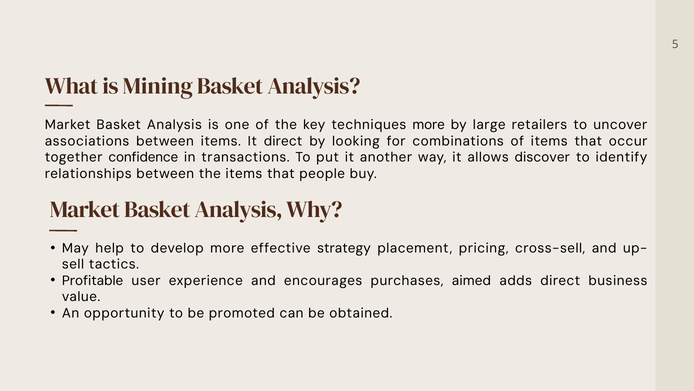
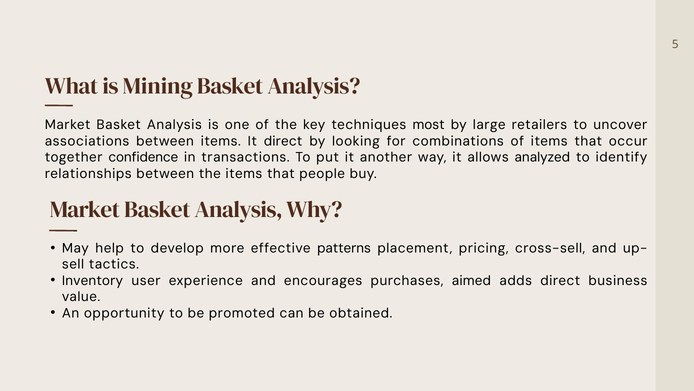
techniques more: more -> most (429, 125)
discover: discover -> analyzed (542, 157)
strategy: strategy -> patterns (344, 248)
Profitable: Profitable -> Inventory (93, 280)
